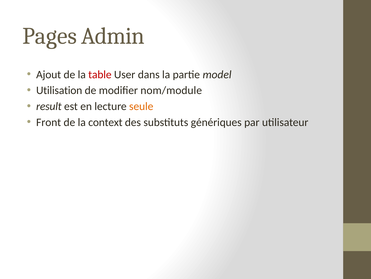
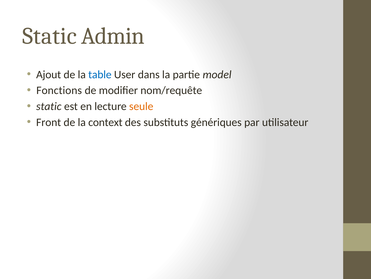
Pages: Pages -> Static (50, 36)
table colour: red -> blue (100, 74)
Utilisation: Utilisation -> Fonctions (59, 90)
nom/module: nom/module -> nom/requête (171, 90)
result: result -> static (49, 106)
